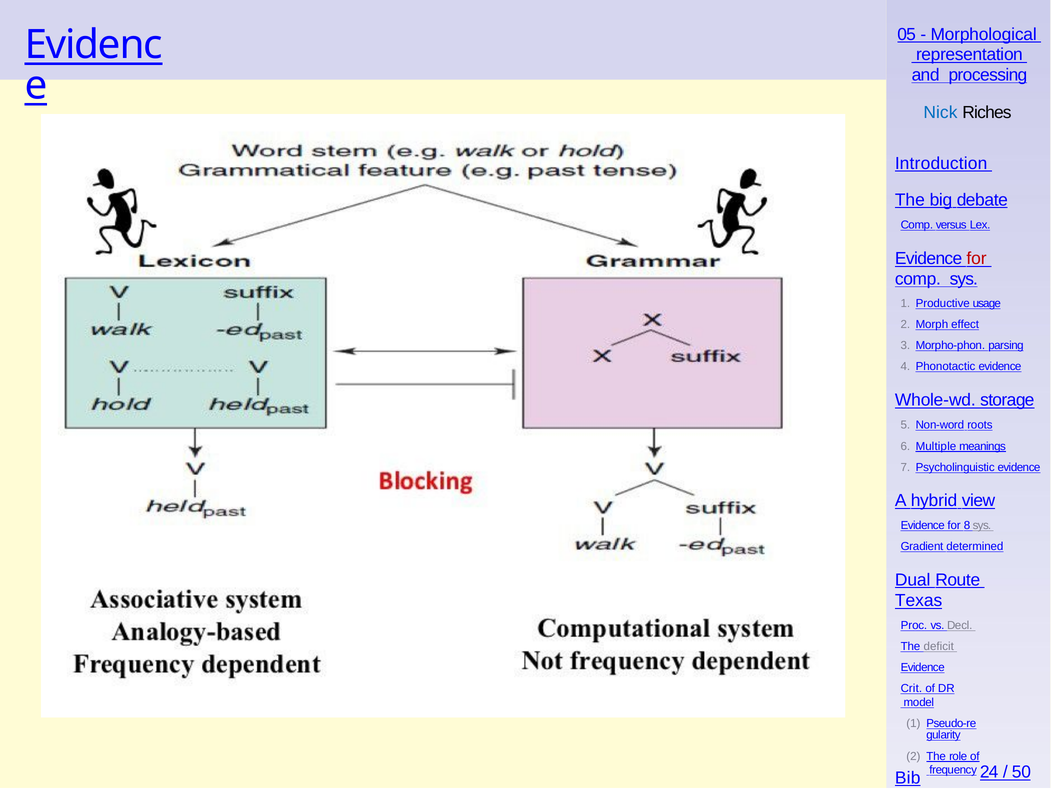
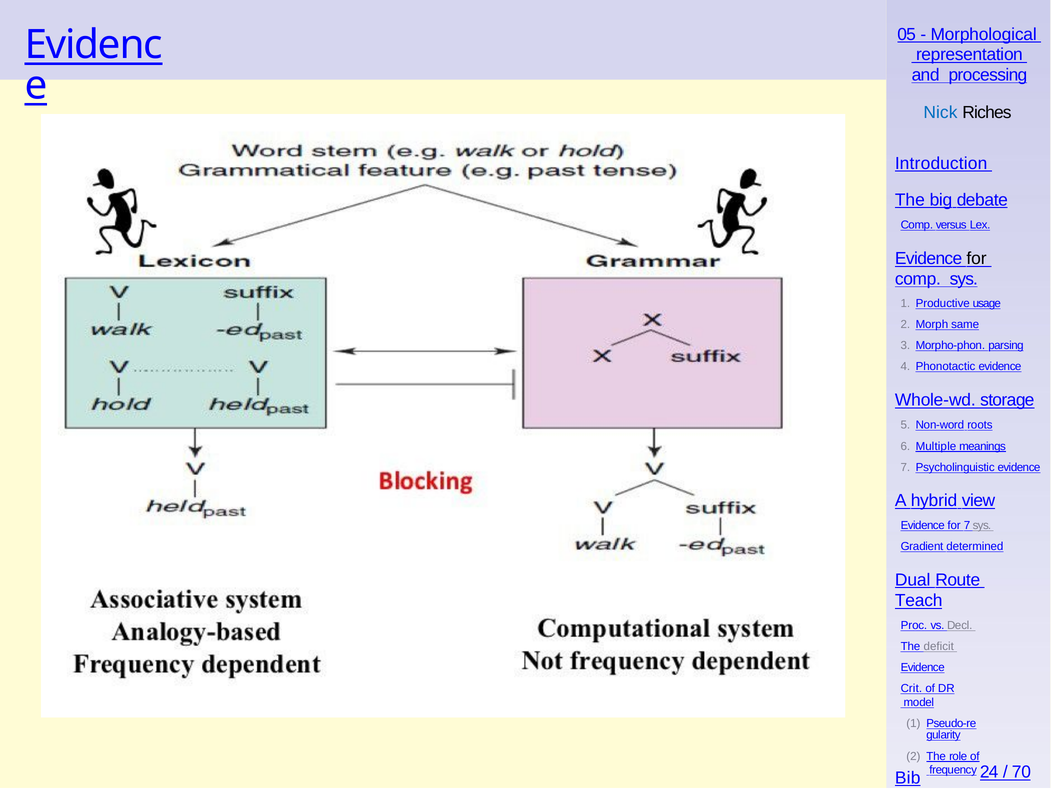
for colour: red -> black (977, 259)
effect: effect -> same (965, 324)
for 8: 8 -> 7 (967, 525)
Texas: Texas -> Teach (919, 601)
50: 50 -> 70 (1021, 772)
